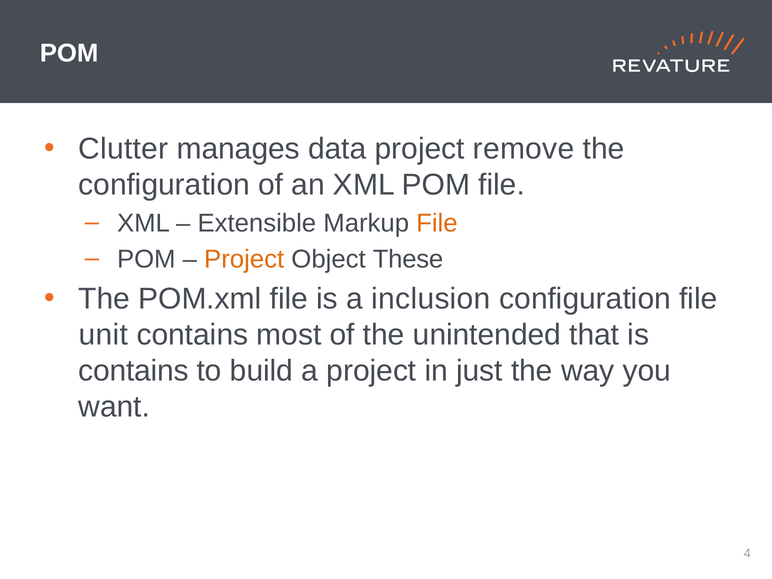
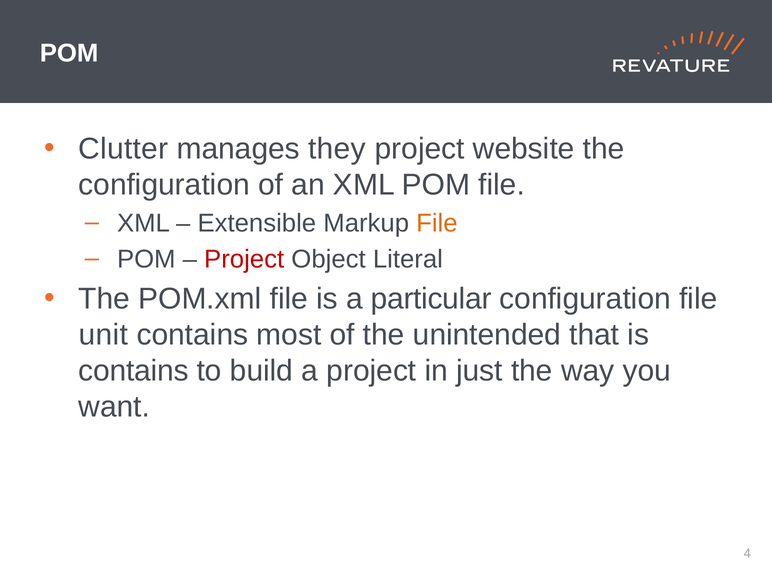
data: data -> they (337, 149)
remove: remove -> website (524, 149)
Project colour: orange -> red (244, 259)
These: These -> Literal (408, 259)
inclusion: inclusion -> particular (431, 299)
